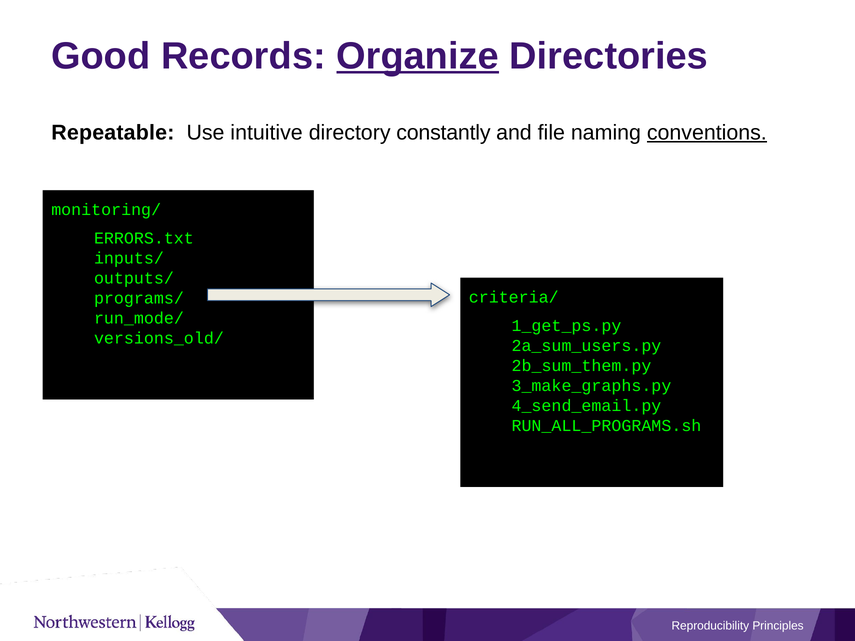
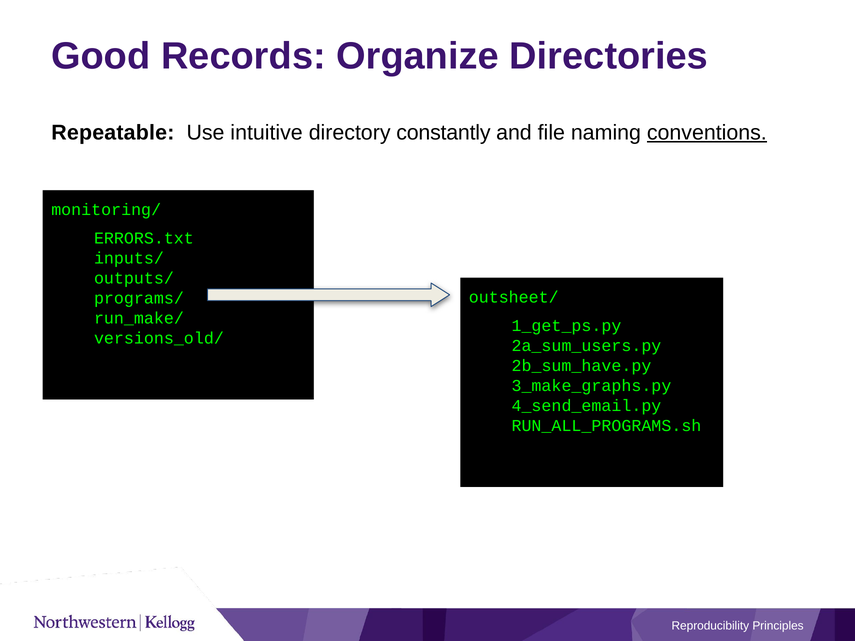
Organize underline: present -> none (418, 56)
criteria/: criteria/ -> outsheet/ (514, 297)
run_mode/: run_mode/ -> run_make/ (139, 318)
2b_sum_them.py: 2b_sum_them.py -> 2b_sum_have.py (581, 366)
